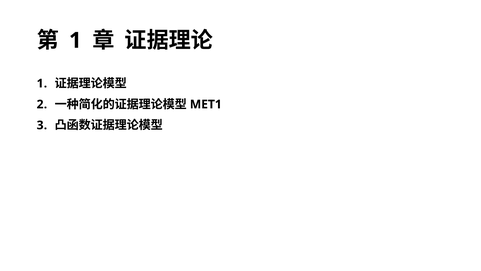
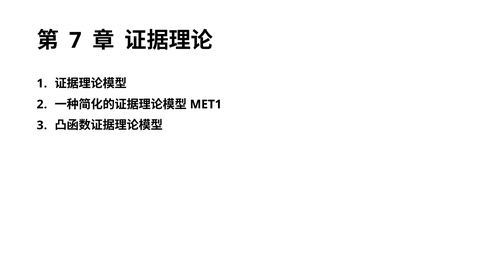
1: 1 -> 7 (75, 40)
